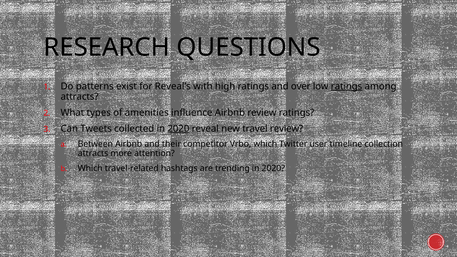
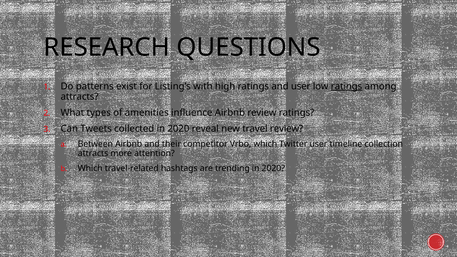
Reveal’s: Reveal’s -> Listing’s (173, 86)
and over: over -> user (301, 86)
2020 underline: present -> none (178, 129)
